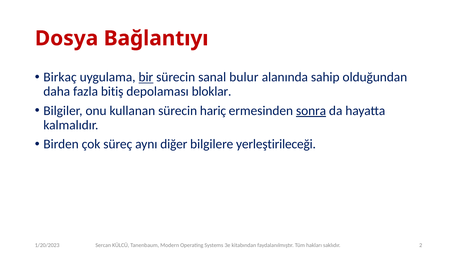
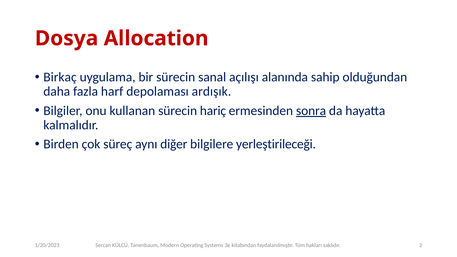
Bağlantıyı: Bağlantıyı -> Allocation (156, 38)
bir underline: present -> none (146, 77)
bulur: bulur -> açılışı (244, 77)
bitiş: bitiş -> harf (112, 92)
bloklar: bloklar -> ardışık (211, 92)
